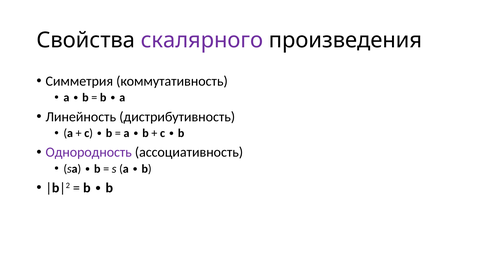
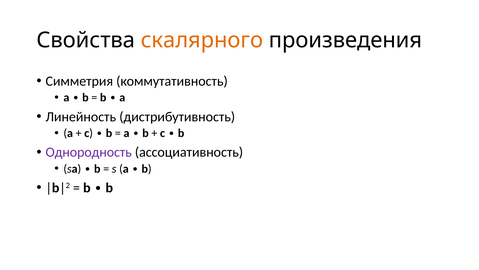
скалярного colour: purple -> orange (202, 40)
